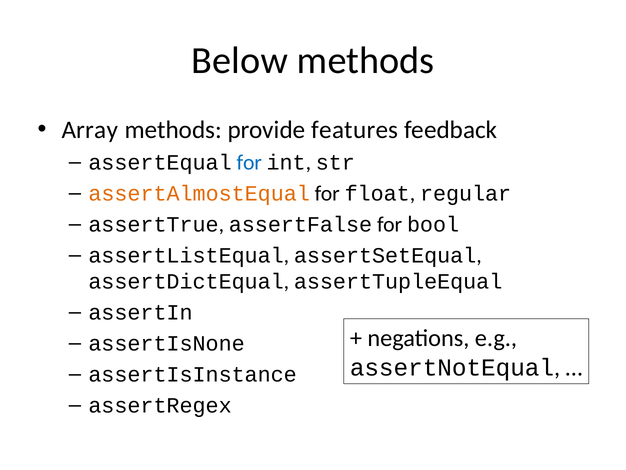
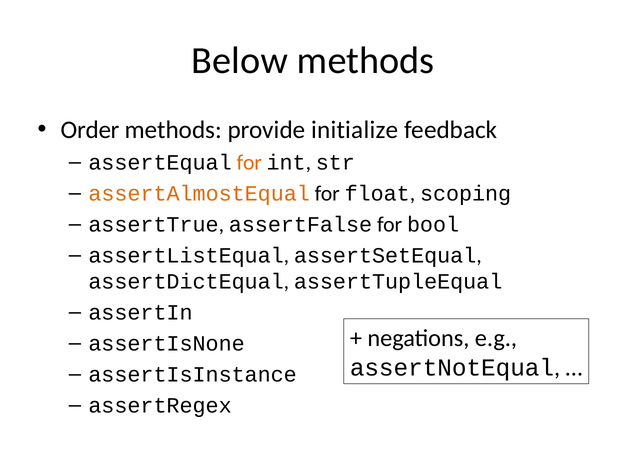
Array: Array -> Order (90, 130)
features: features -> initialize (355, 130)
for colour: blue -> orange (249, 162)
regular: regular -> scoping (466, 193)
